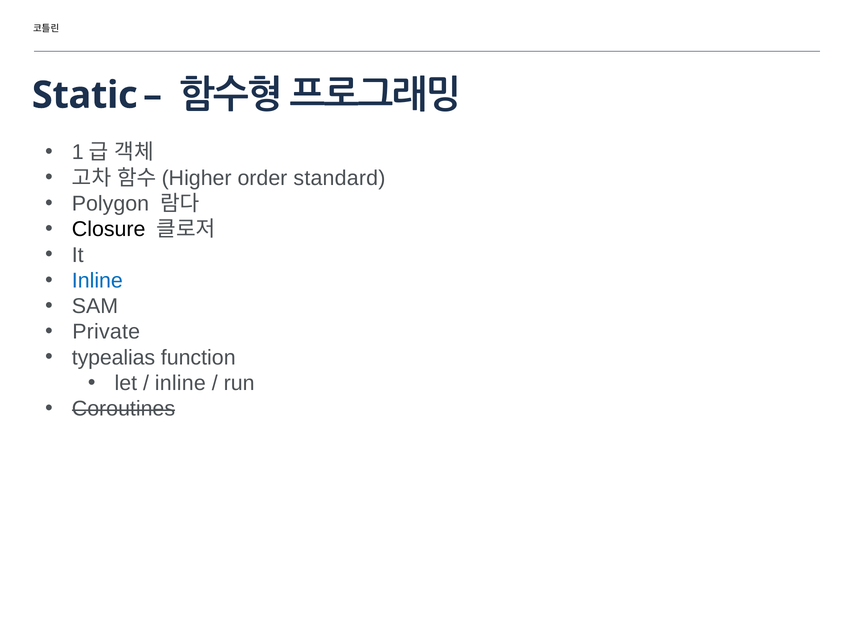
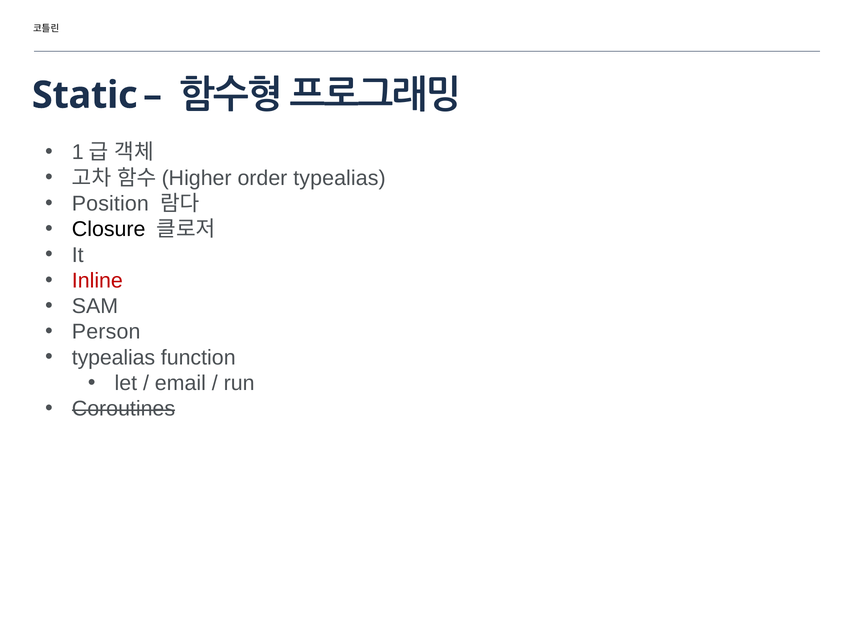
order standard: standard -> typealias (340, 178)
Polygon: Polygon -> Position (110, 204)
Inline colour: blue -> red (97, 281)
Private: Private -> Person (106, 332)
inline: inline -> email (180, 383)
